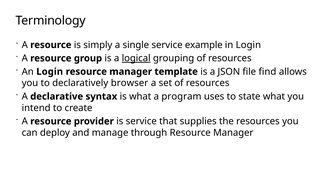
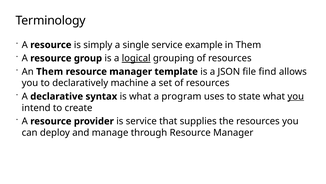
in Login: Login -> Them (248, 45)
An Login: Login -> Them (50, 71)
browser: browser -> machine (130, 83)
you underline: none -> present (296, 96)
